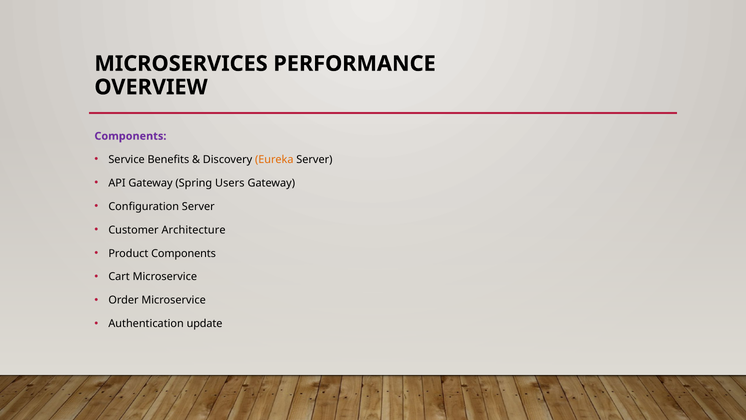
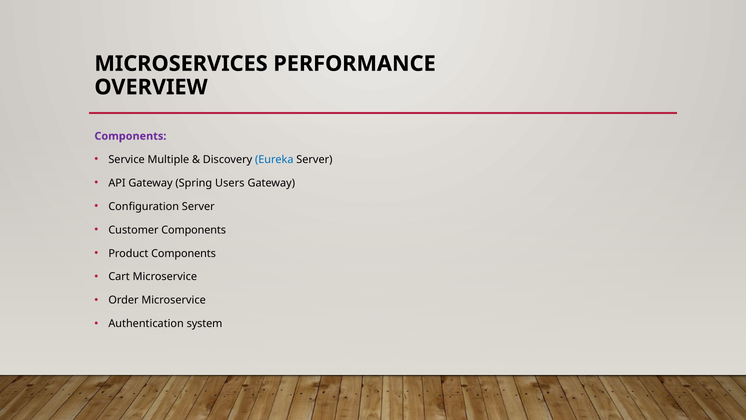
Benefits: Benefits -> Multiple (168, 159)
Eureka colour: orange -> blue (274, 159)
Customer Architecture: Architecture -> Components (194, 230)
update: update -> system (205, 324)
